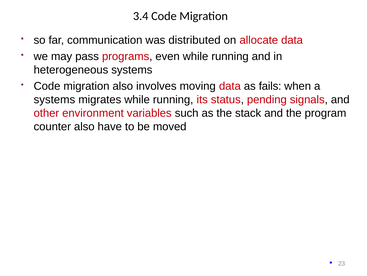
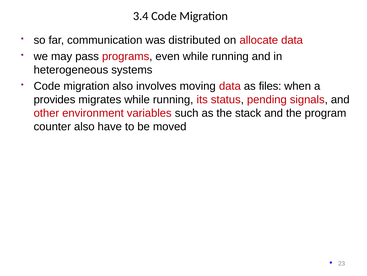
fails: fails -> files (270, 86)
systems: systems -> provides (55, 99)
